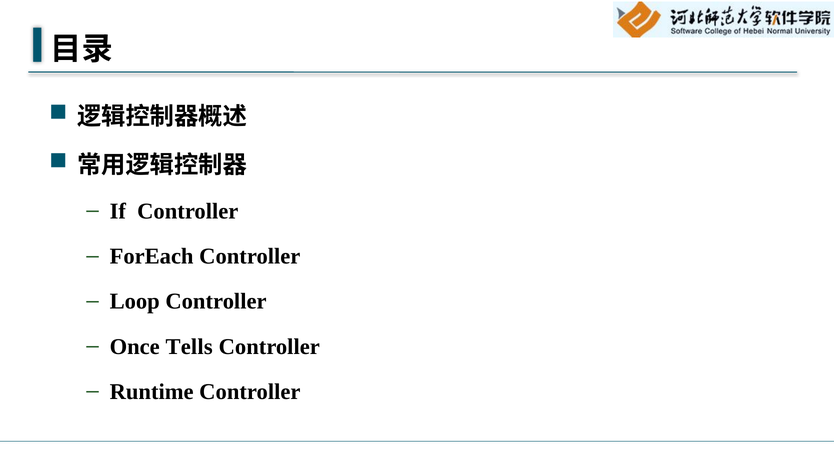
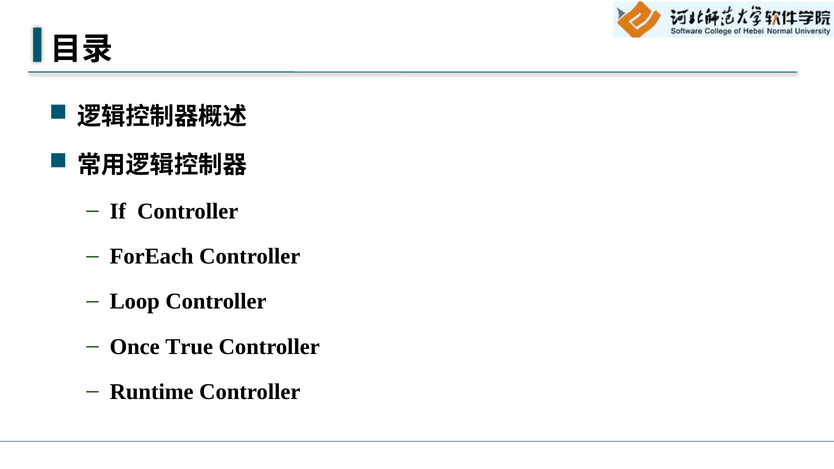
Tells: Tells -> True (189, 346)
